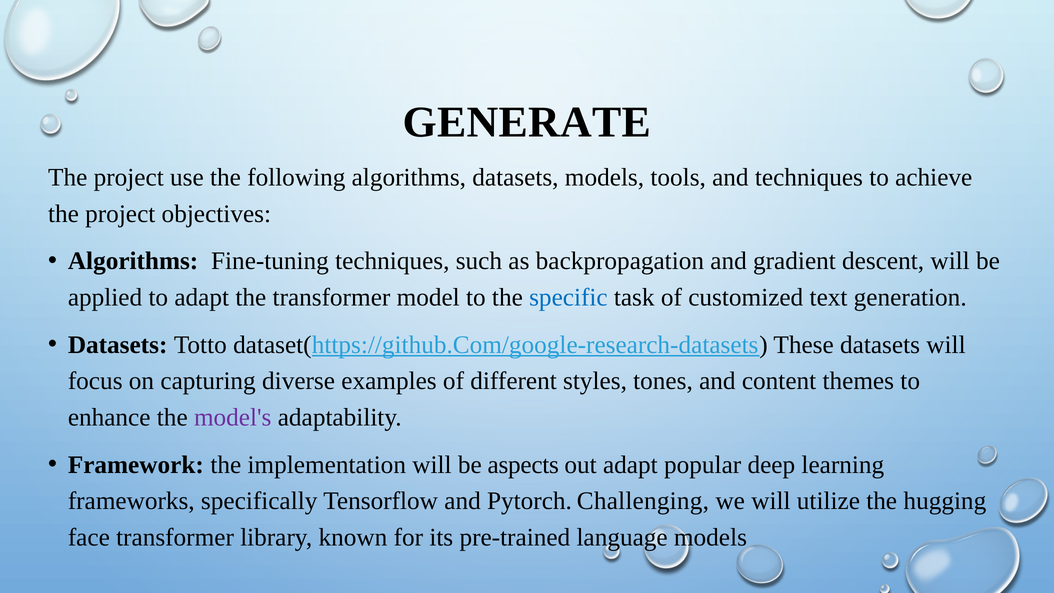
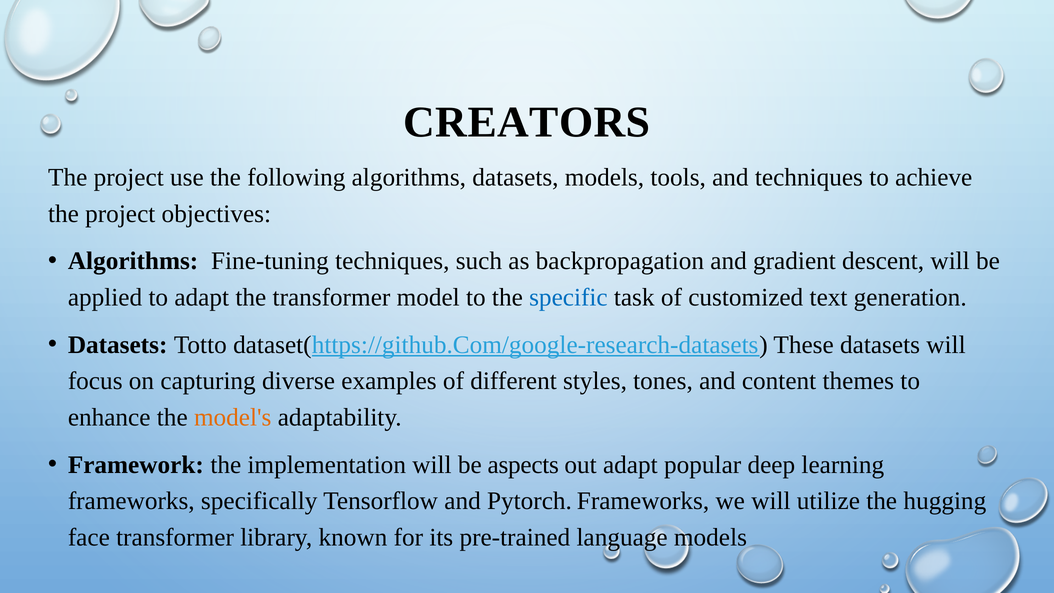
GENERATE: GENERATE -> CREATORS (527, 122)
model's colour: purple -> orange (233, 417)
Pytorch Challenging: Challenging -> Frameworks (643, 501)
